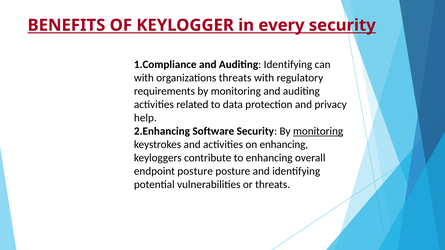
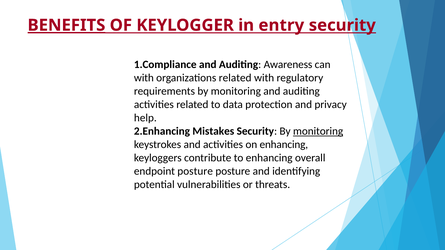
BENEFITS underline: none -> present (66, 25)
every: every -> entry (281, 25)
Auditing Identifying: Identifying -> Awareness (288, 65)
organizations threats: threats -> related (235, 78)
Software: Software -> Mistakes (213, 131)
